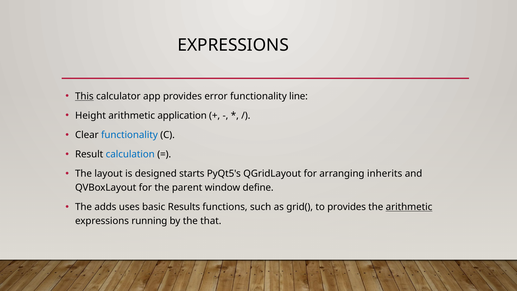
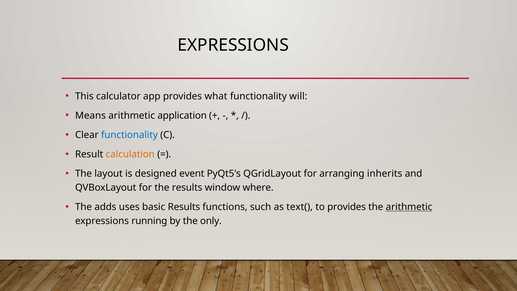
This underline: present -> none (84, 96)
error: error -> what (216, 96)
line: line -> will (298, 96)
Height: Height -> Means (90, 116)
calculation colour: blue -> orange (130, 154)
starts: starts -> event (192, 174)
the parent: parent -> results (187, 188)
define: define -> where (258, 188)
grid(: grid( -> text( (300, 207)
that: that -> only (211, 221)
